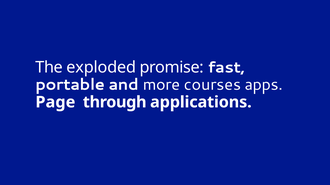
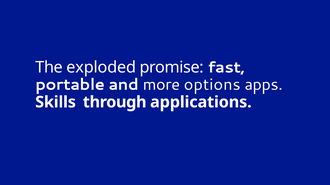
courses: courses -> options (212, 85)
Page: Page -> Skills (56, 102)
